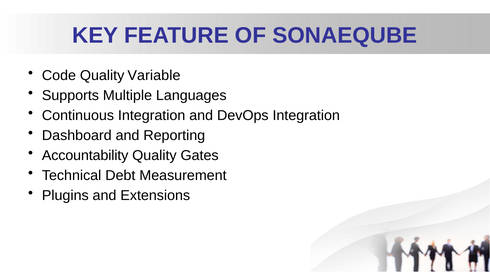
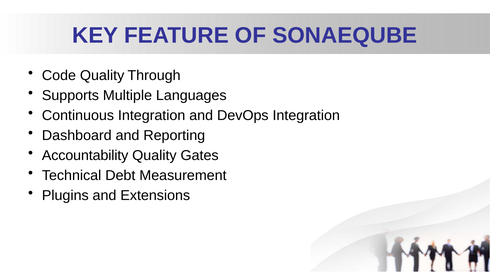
Variable: Variable -> Through (154, 76)
